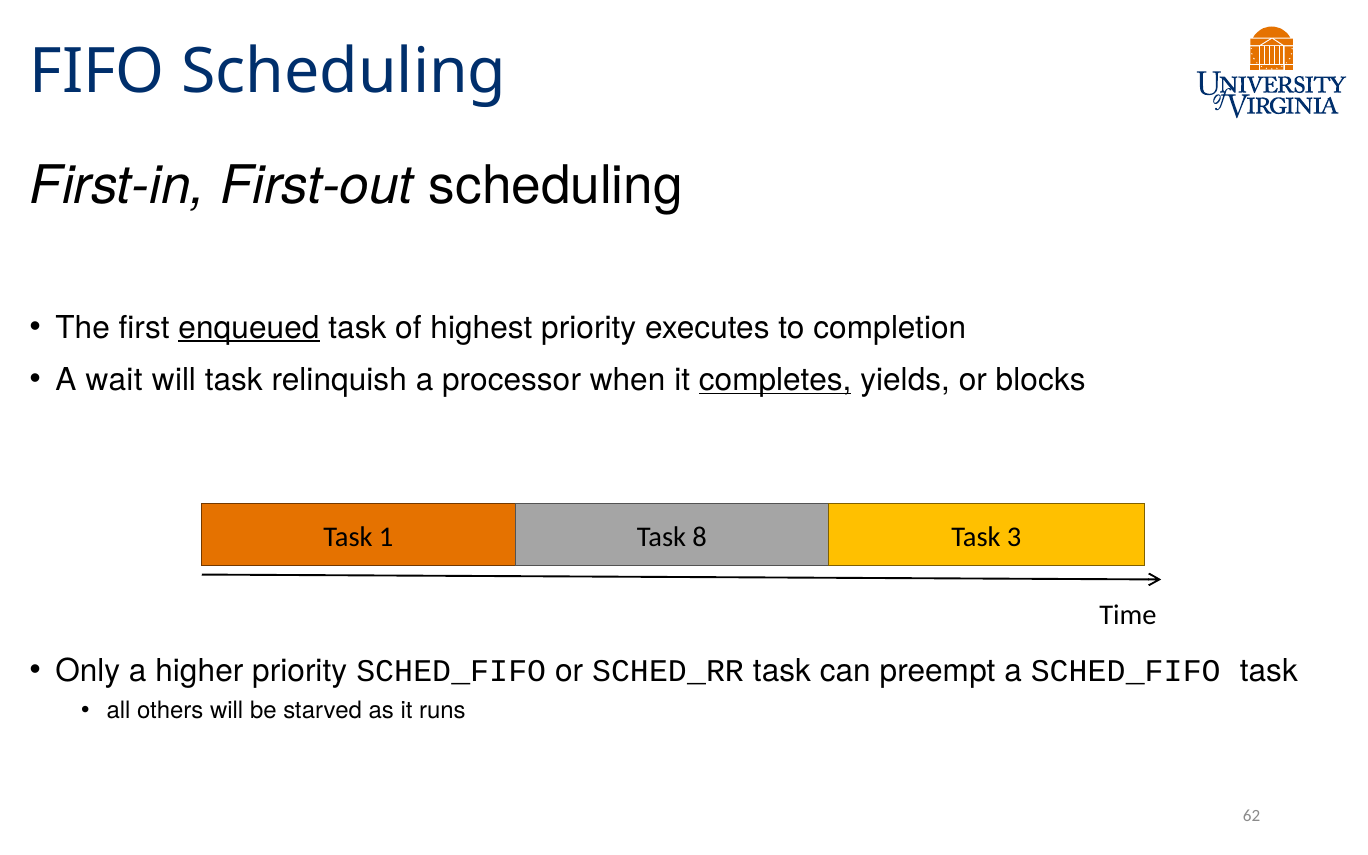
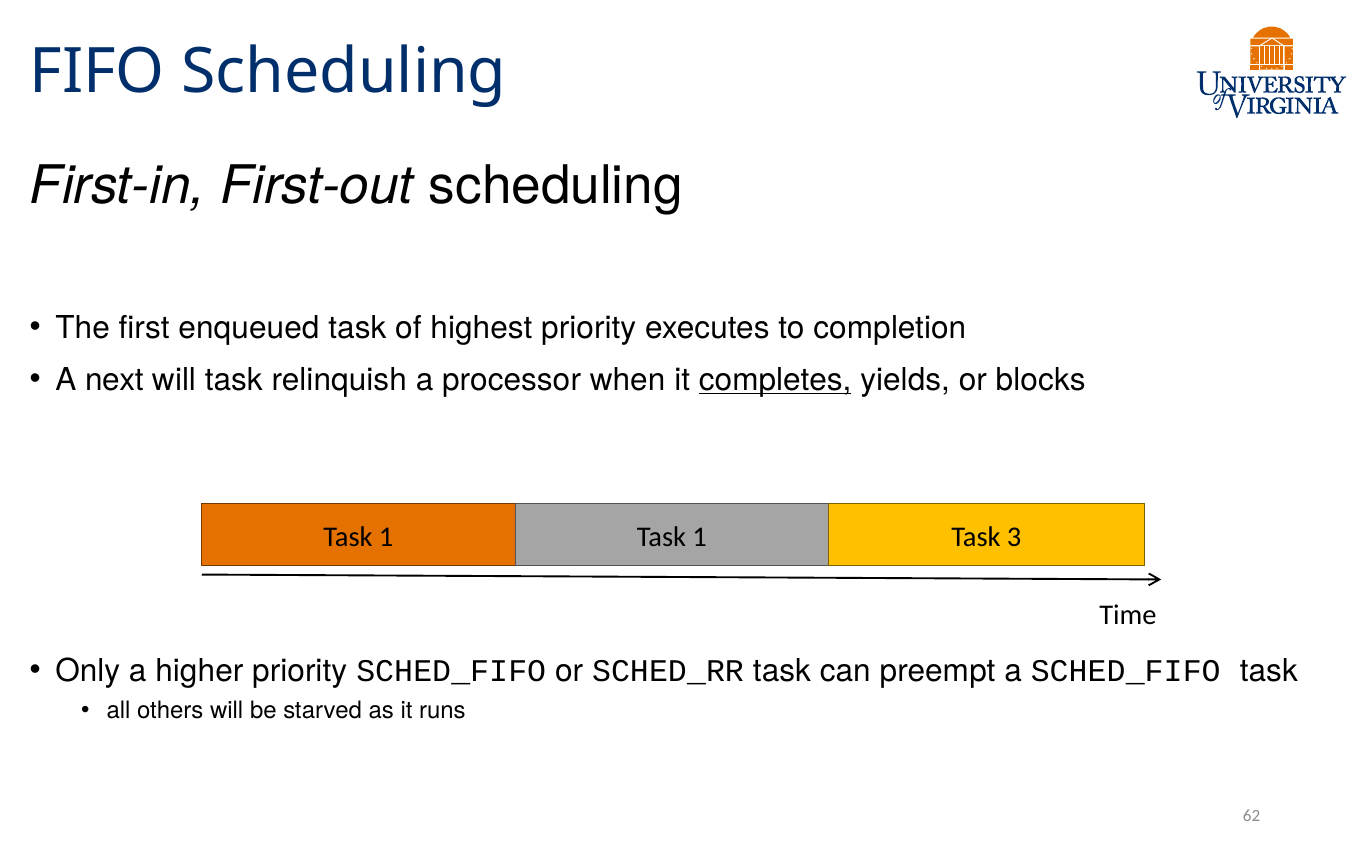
enqueued underline: present -> none (249, 328)
wait: wait -> next (114, 380)
1 Task 8: 8 -> 1 (700, 537)
